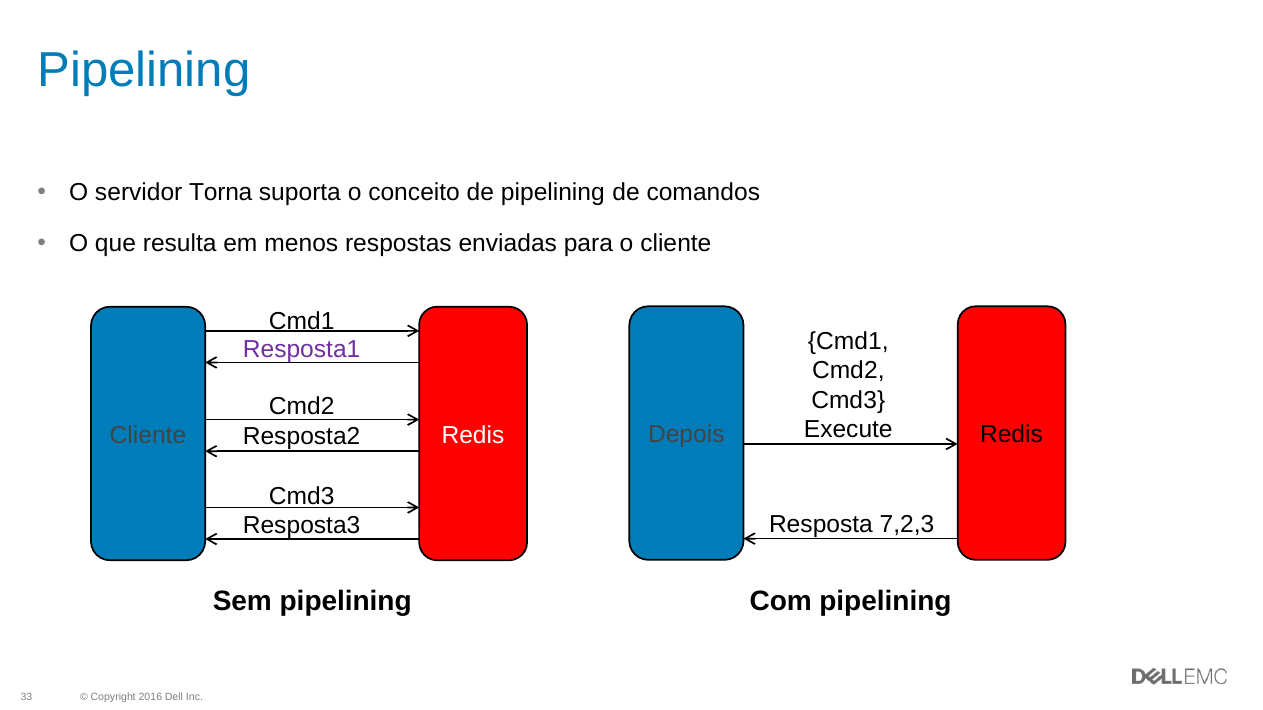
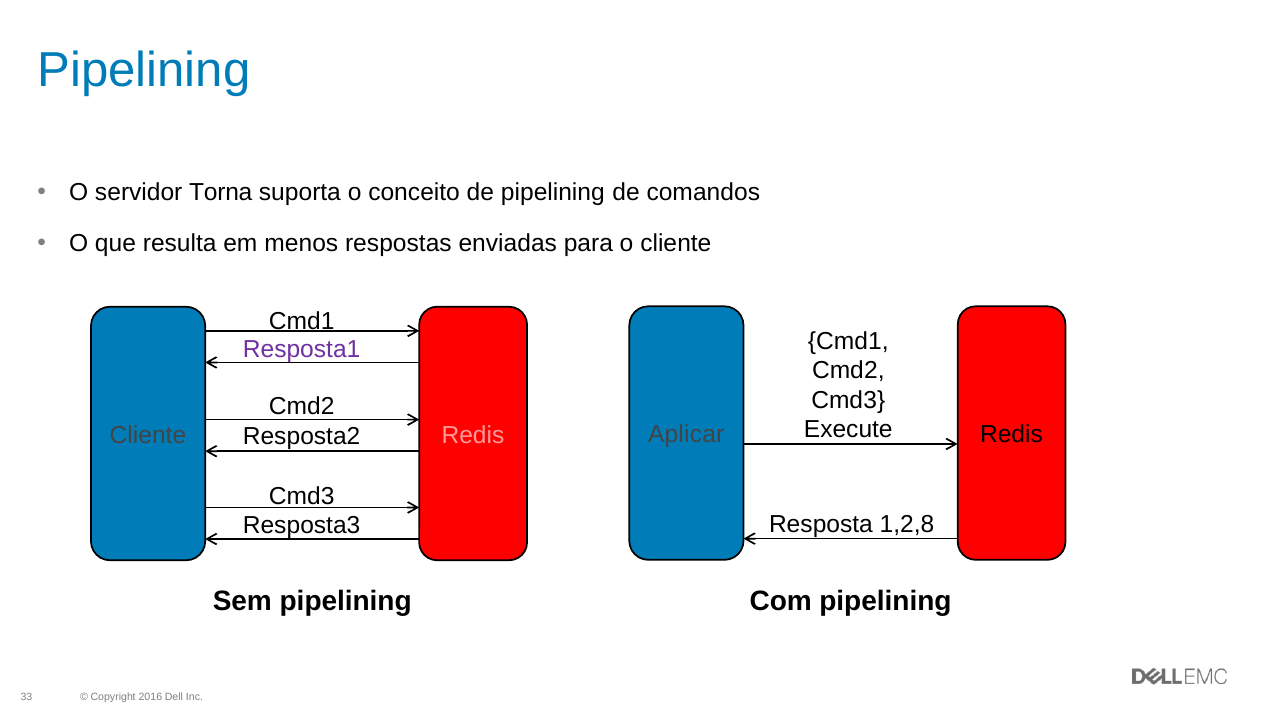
Depois: Depois -> Aplicar (686, 435)
Redis colour: white -> pink (473, 435)
7,2,3: 7,2,3 -> 1,2,8 (907, 525)
